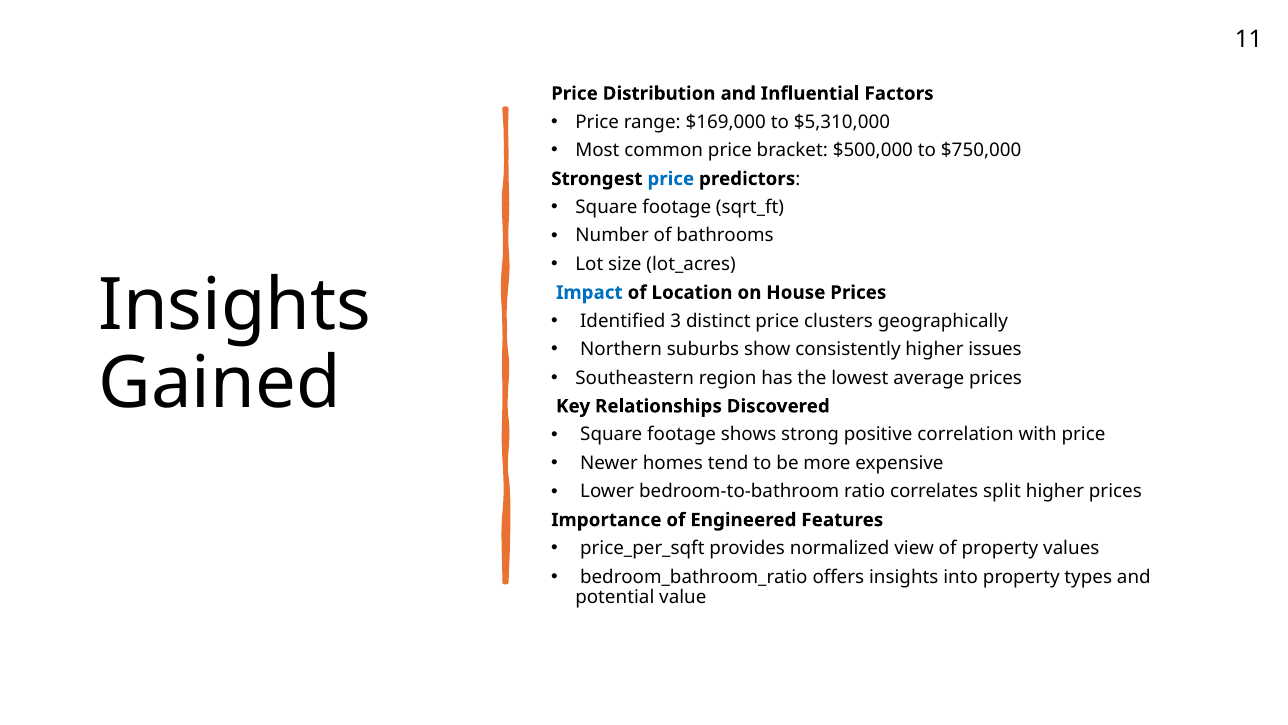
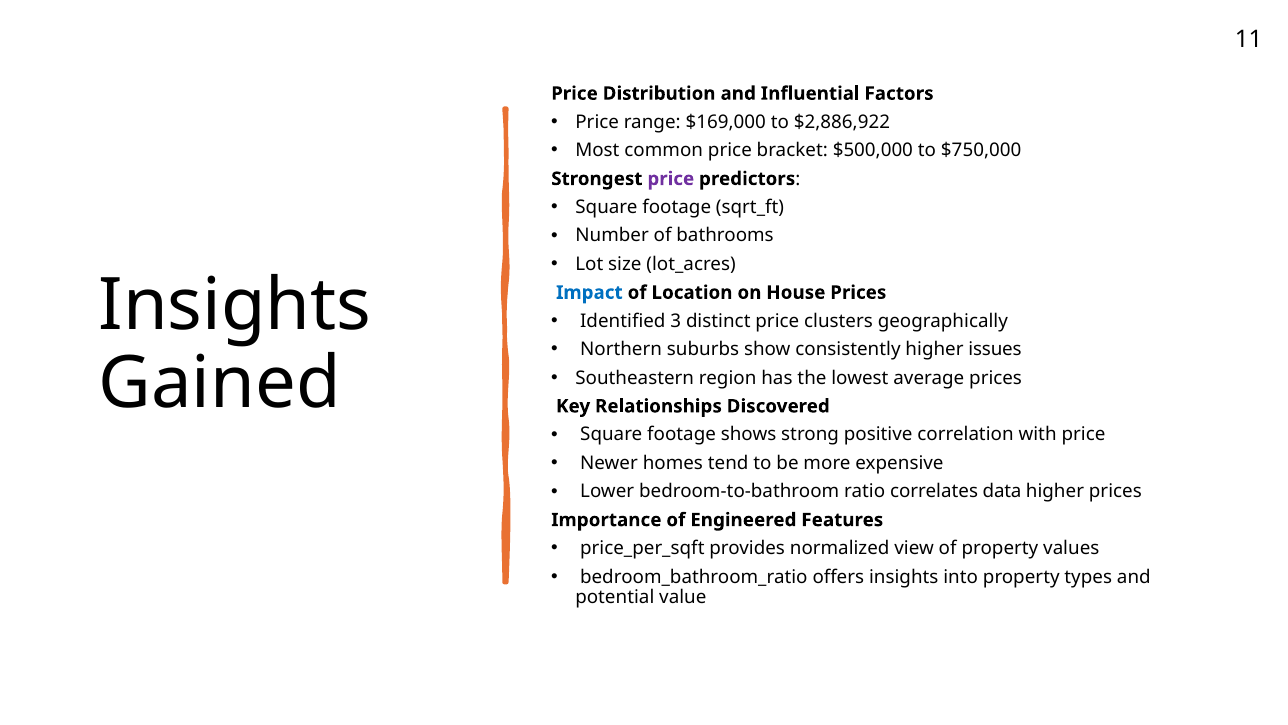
$5,310,000: $5,310,000 -> $2,886,922 (842, 122)
price colour: blue -> purple (671, 179)
split: split -> data (1002, 491)
